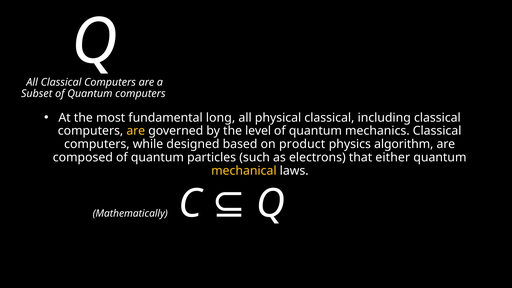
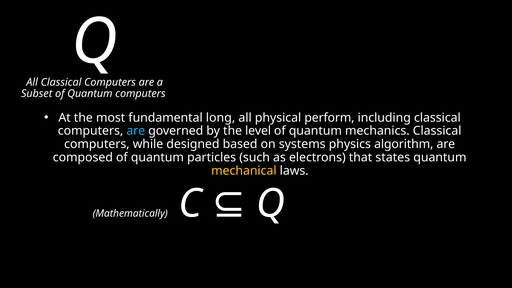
physical classical: classical -> perform (329, 118)
are colour: yellow -> light blue (136, 131)
product: product -> systems (302, 144)
either: either -> states (393, 157)
